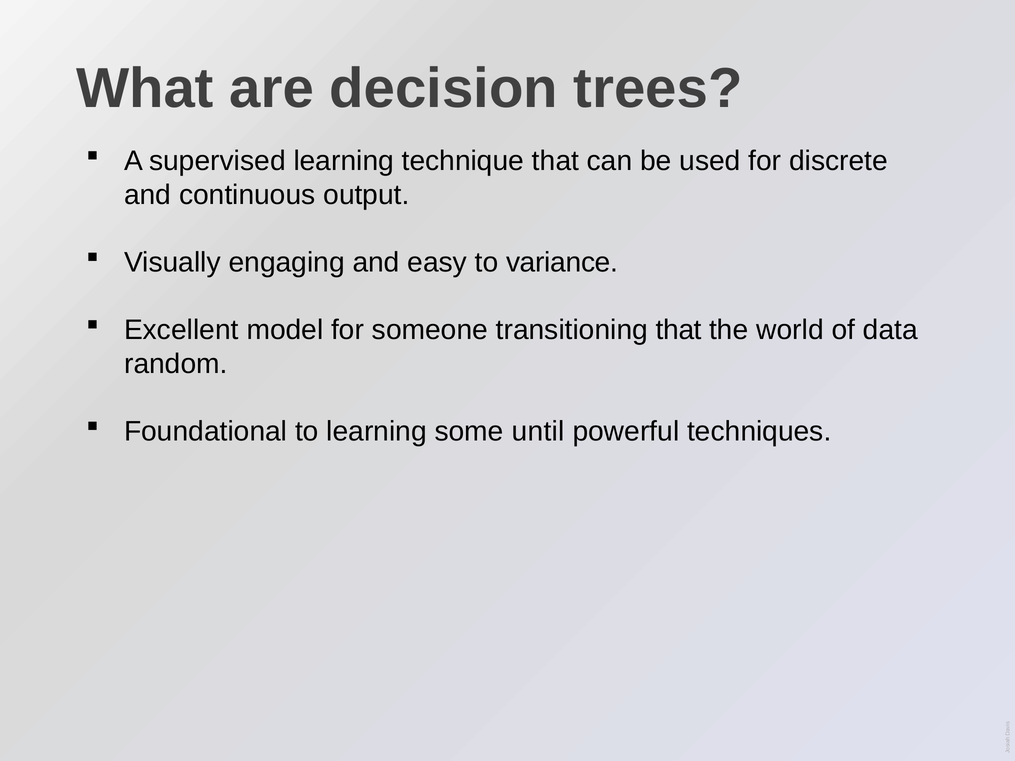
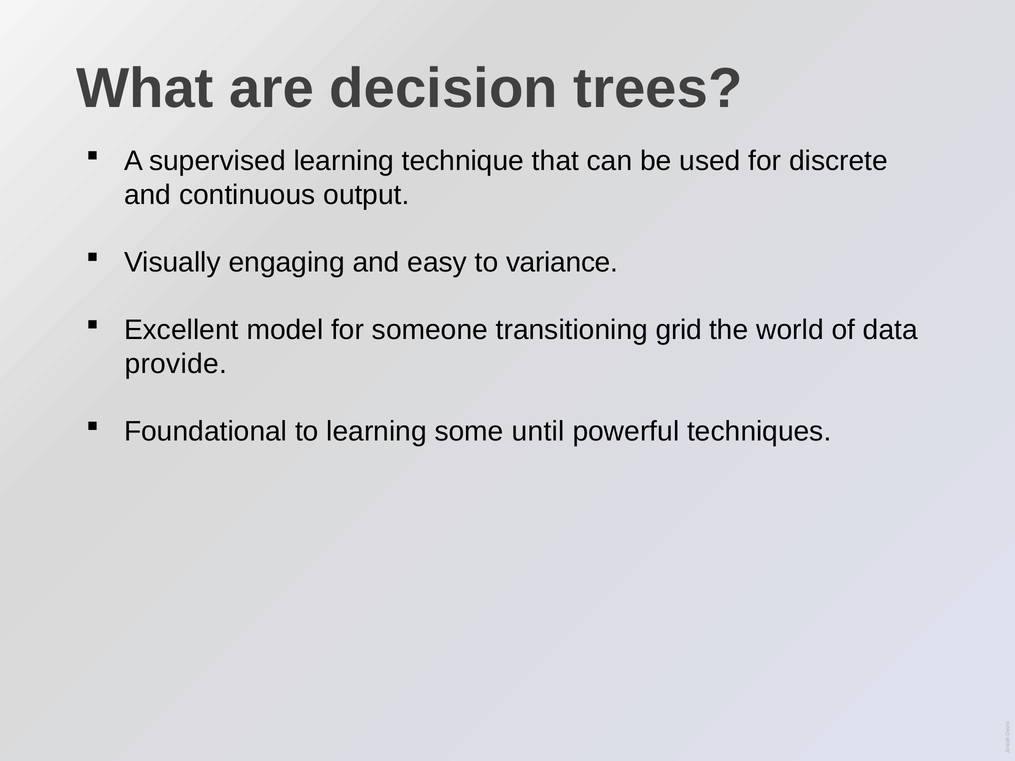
transitioning that: that -> grid (679, 330)
random: random -> provide (176, 364)
